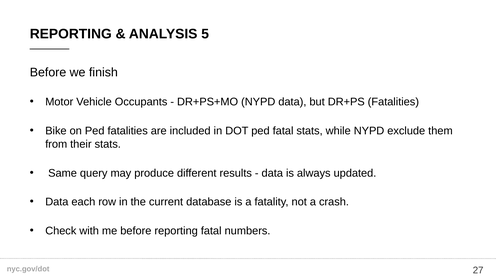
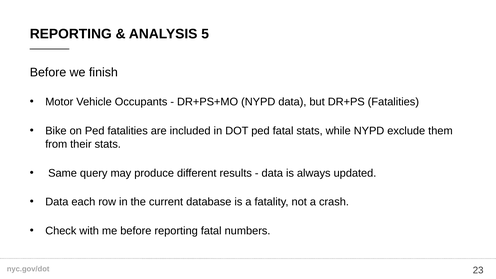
27: 27 -> 23 (478, 270)
